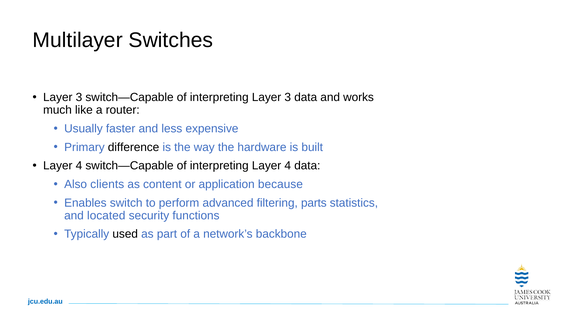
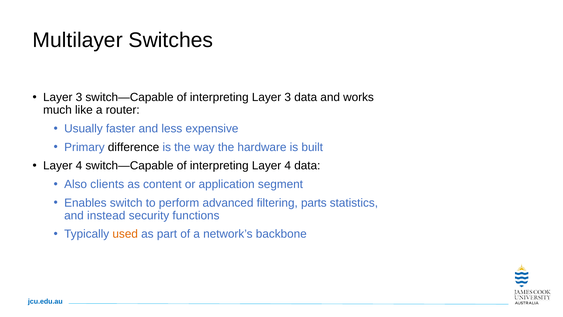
because: because -> segment (280, 184)
located: located -> instead (106, 215)
used colour: black -> orange (125, 234)
